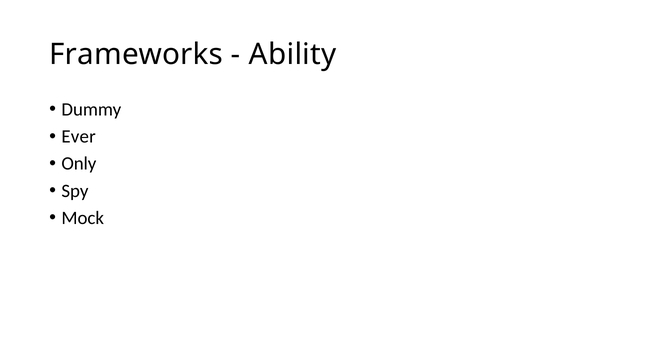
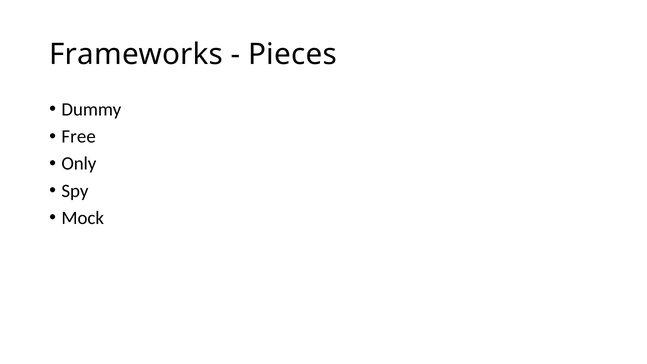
Ability: Ability -> Pieces (293, 54)
Ever: Ever -> Free (79, 137)
